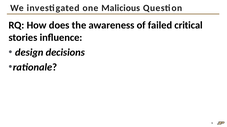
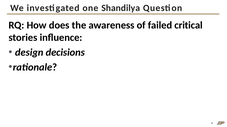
Malicious: Malicious -> Shandilya (121, 8)
